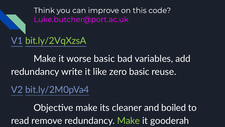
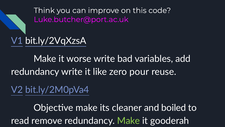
bit.ly/2VqXzsA colour: light green -> white (56, 41)
worse basic: basic -> write (104, 59)
zero basic: basic -> pour (139, 72)
